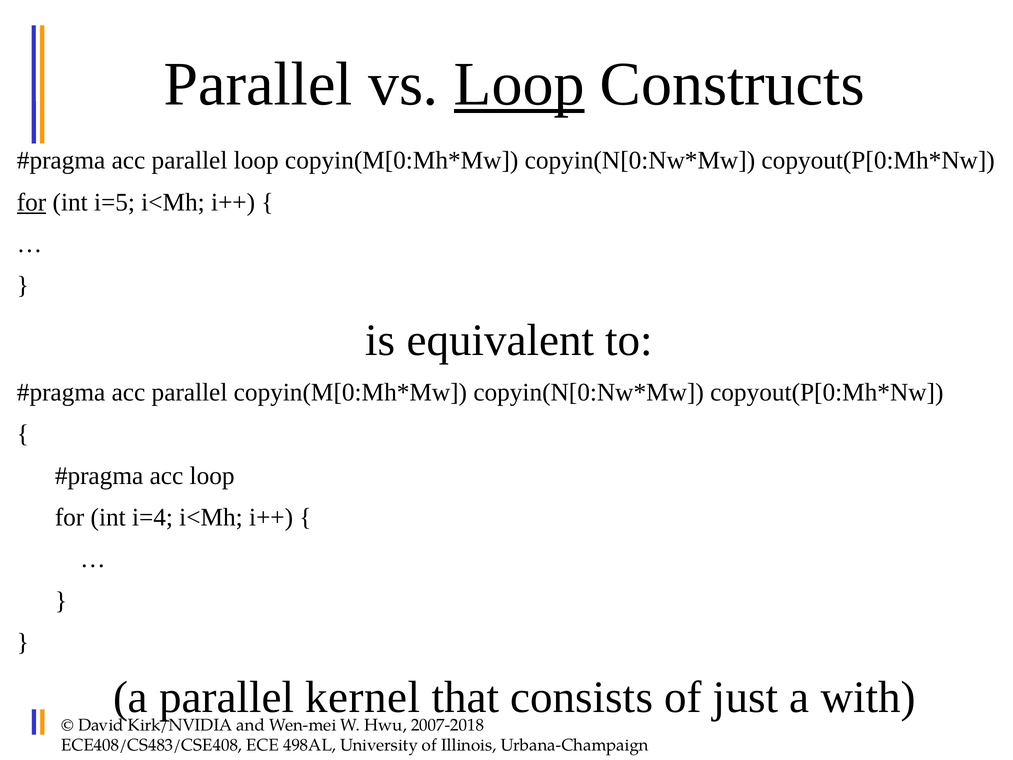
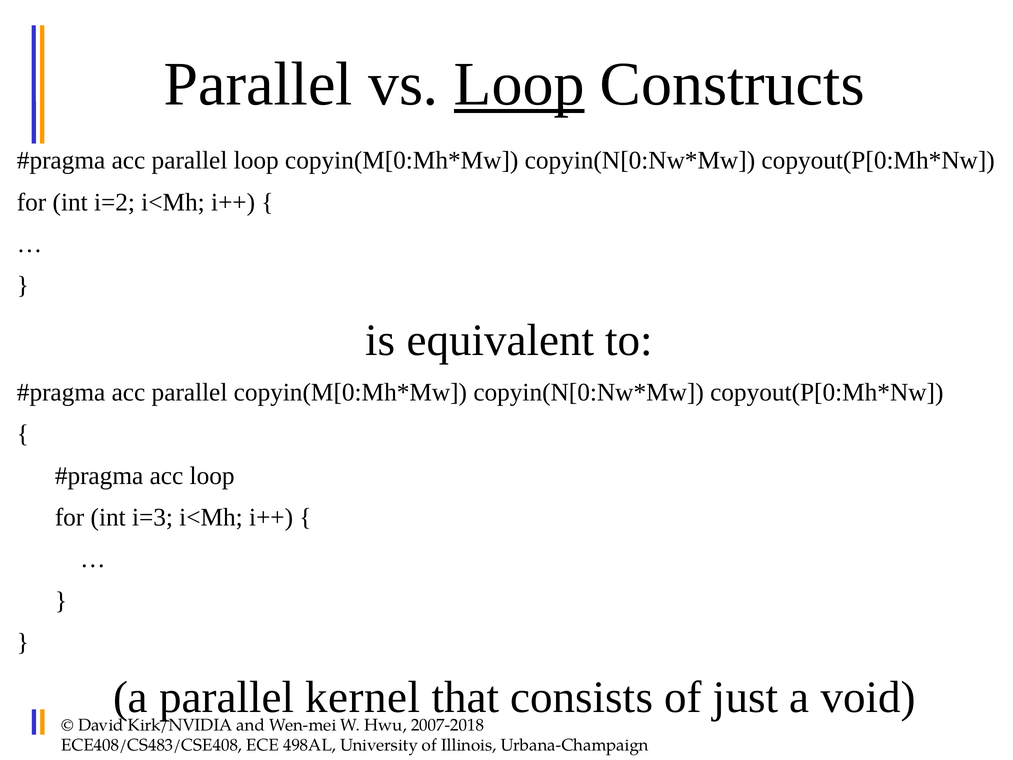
for underline: present -> none (32, 202)
i=5: i=5 -> i=2 (115, 202)
i=4: i=4 -> i=3 (153, 517)
with: with -> void (868, 697)
